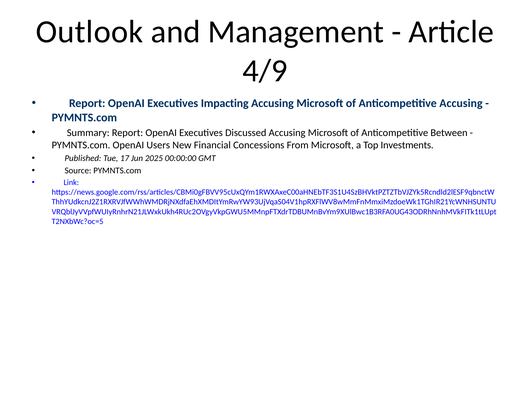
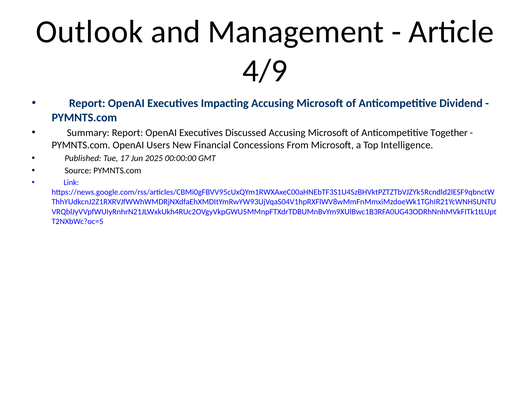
Anticompetitive Accusing: Accusing -> Dividend (461, 103)
Between: Between -> Together (449, 133)
Investments: Investments -> Intelligence (407, 145)
